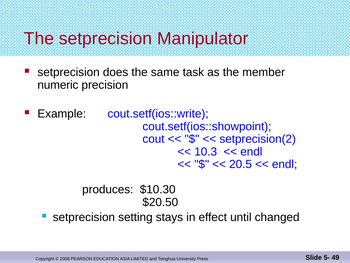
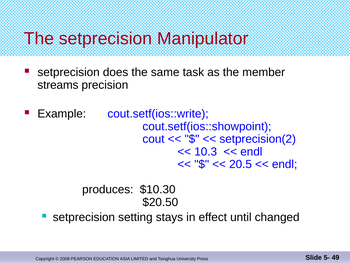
numeric: numeric -> streams (58, 85)
